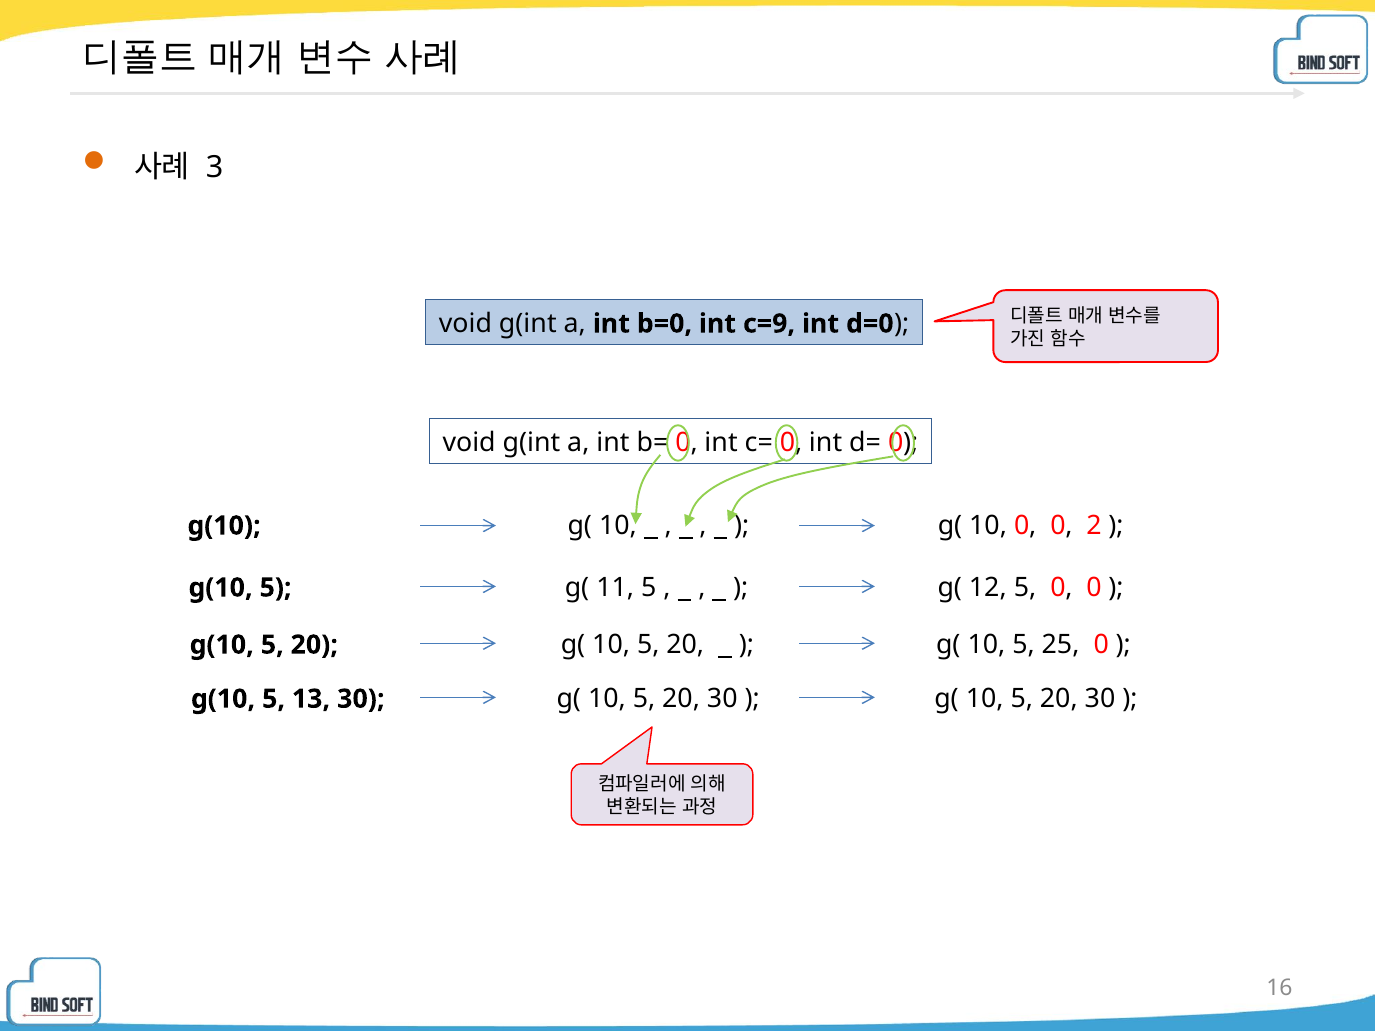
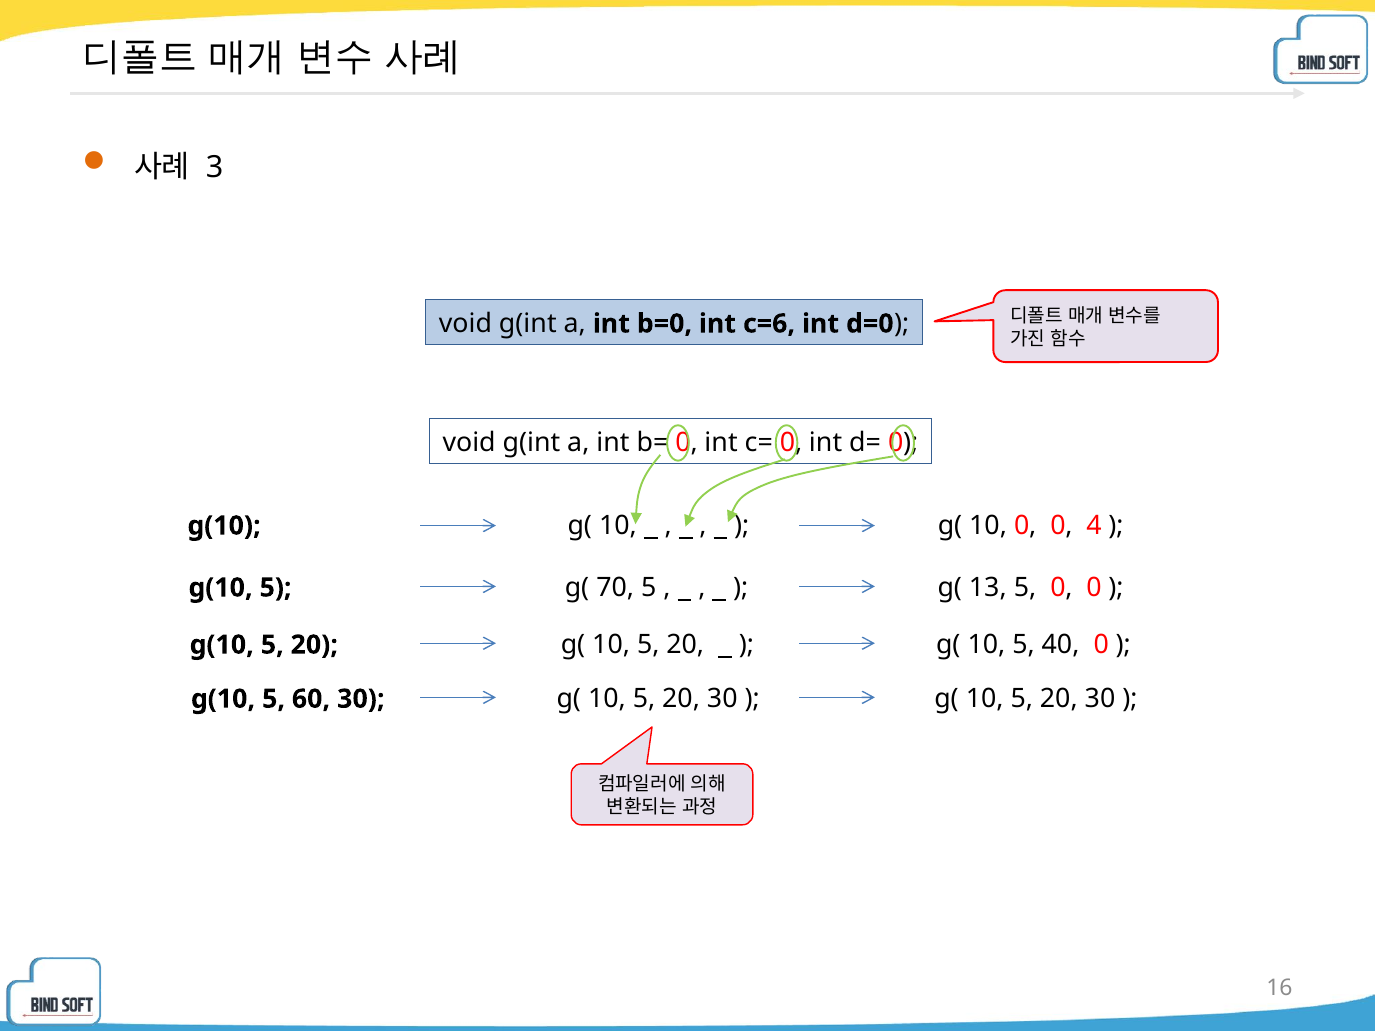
c=9: c=9 -> c=6 (769, 324)
2: 2 -> 4 (1094, 526)
11: 11 -> 70 (615, 588)
12: 12 -> 13 (988, 588)
25: 25 -> 40 (1061, 645)
13: 13 -> 60 (311, 699)
